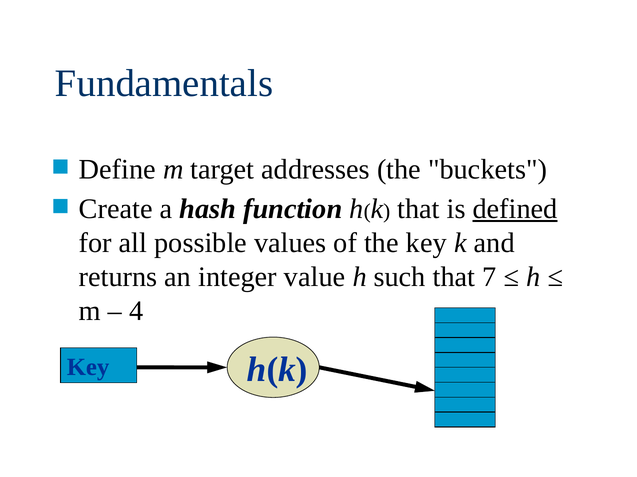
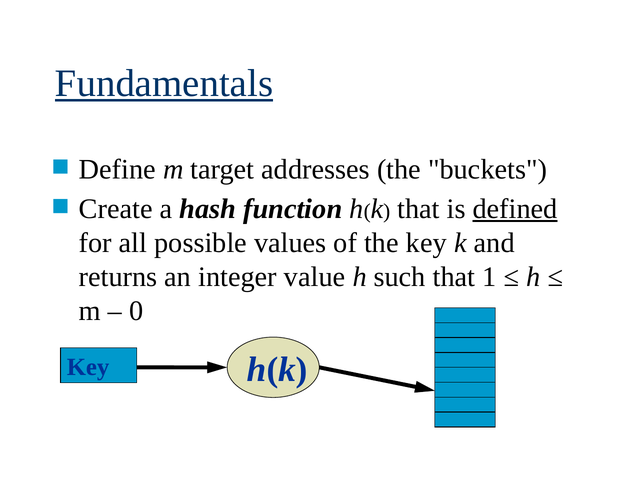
Fundamentals underline: none -> present (164, 84)
7: 7 -> 1 (489, 277)
4: 4 -> 0 (136, 311)
